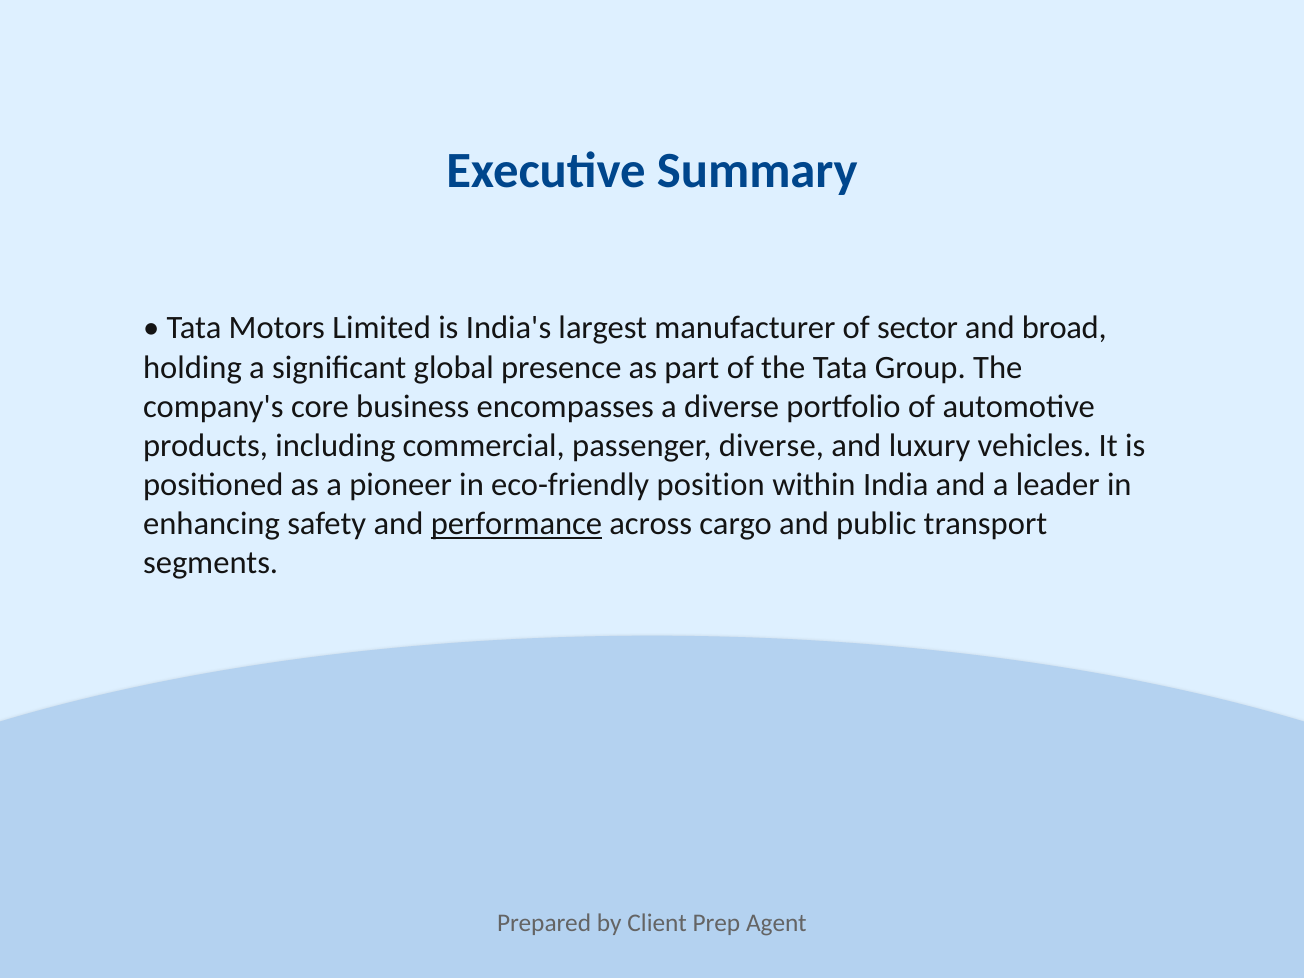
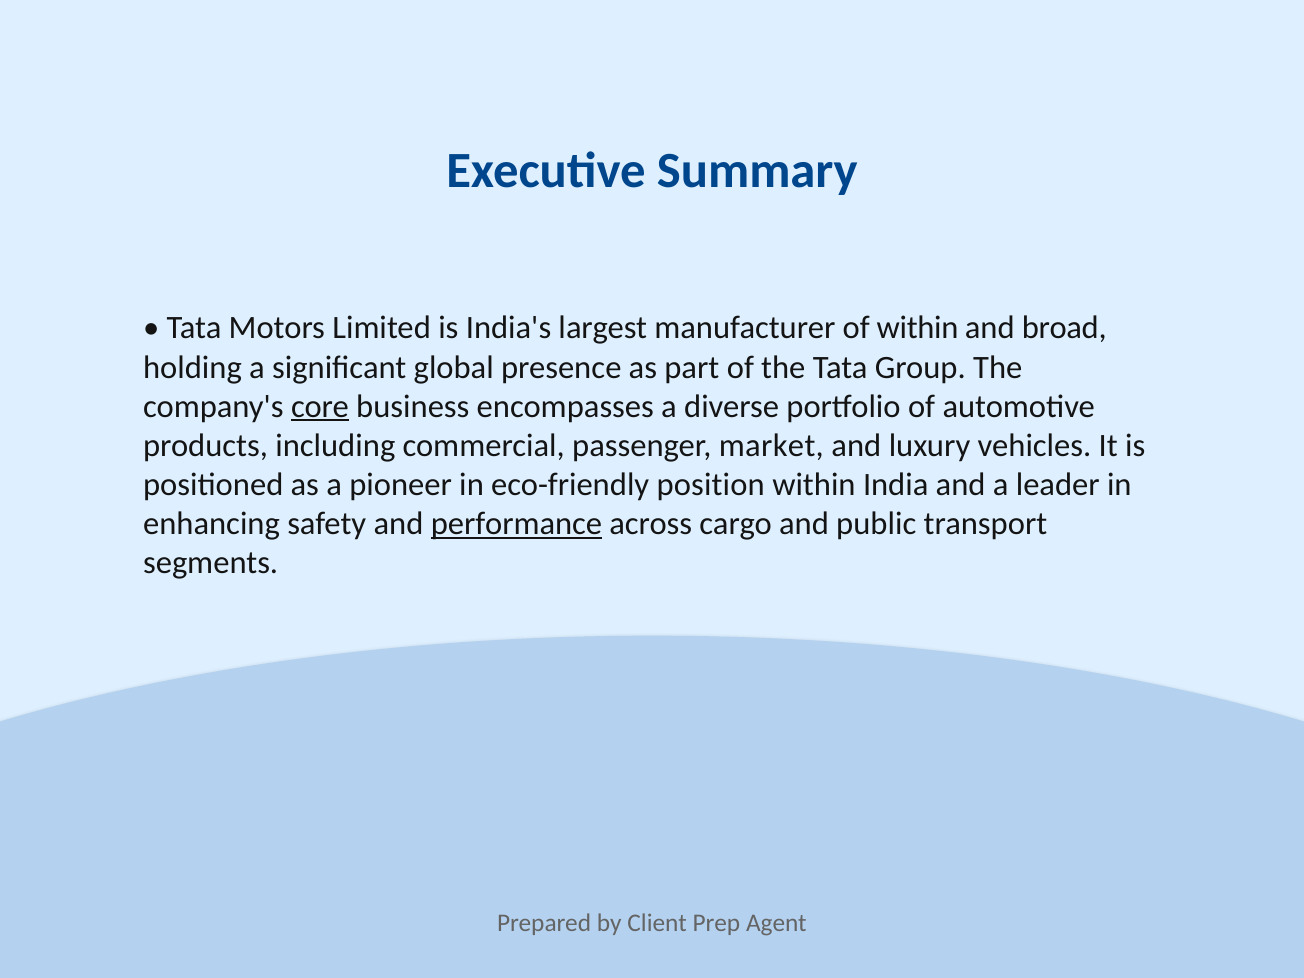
of sector: sector -> within (918, 328)
core underline: none -> present (320, 406)
passenger diverse: diverse -> market (771, 445)
